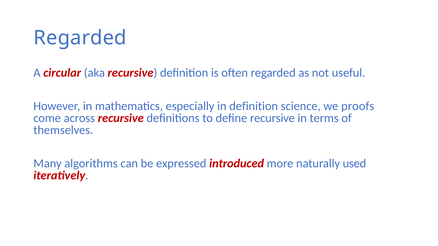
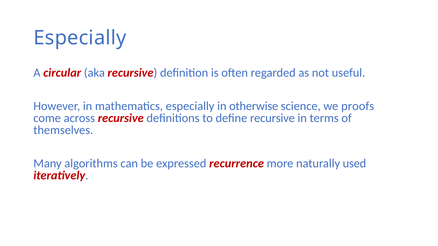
Regarded: Regarded -> Especially (80, 38)
in definition: definition -> otherwise (254, 106)
introduced: introduced -> recurrence (237, 164)
